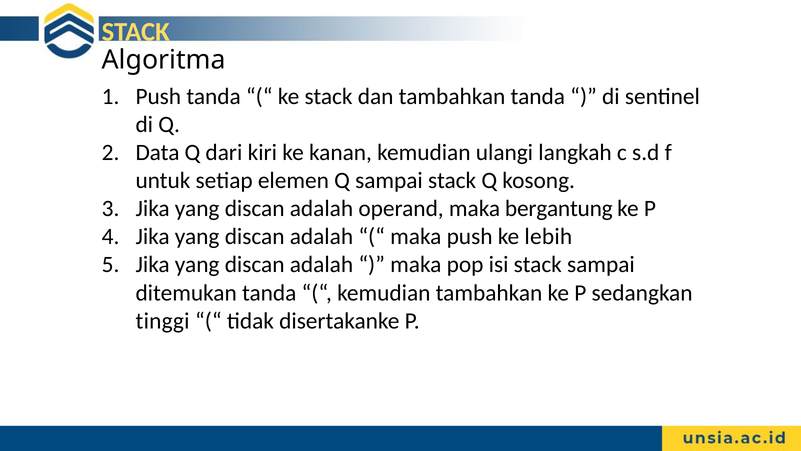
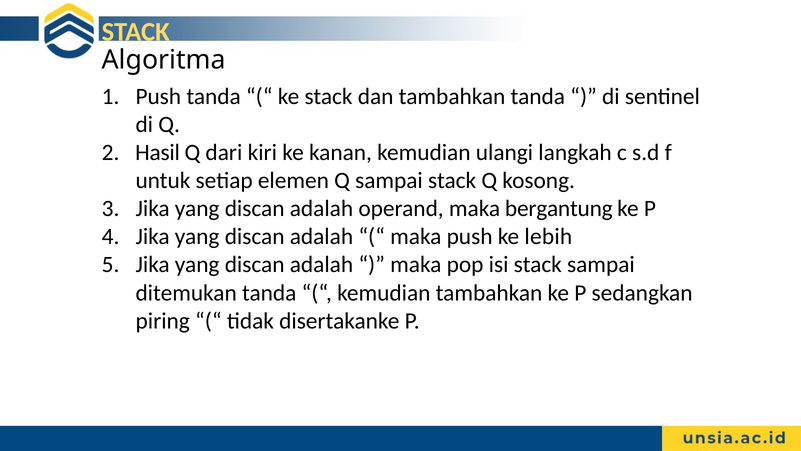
Data: Data -> Hasil (158, 152)
tinggi: tinggi -> piring (163, 321)
